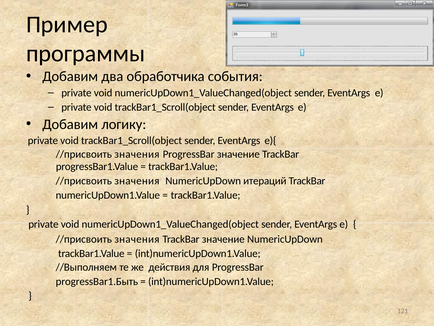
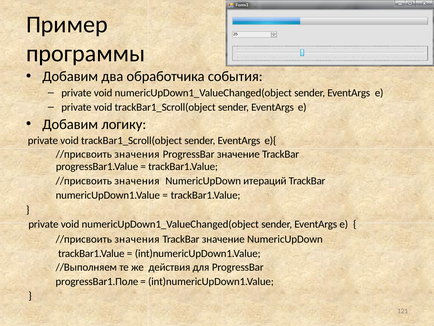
progressBar1.Быть: progressBar1.Быть -> progressBar1.Поле (97, 281)
